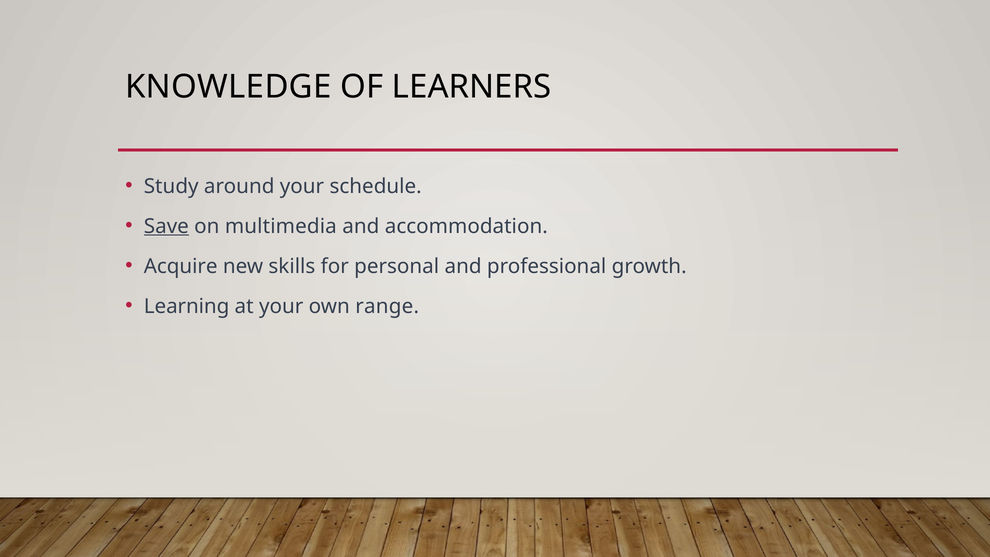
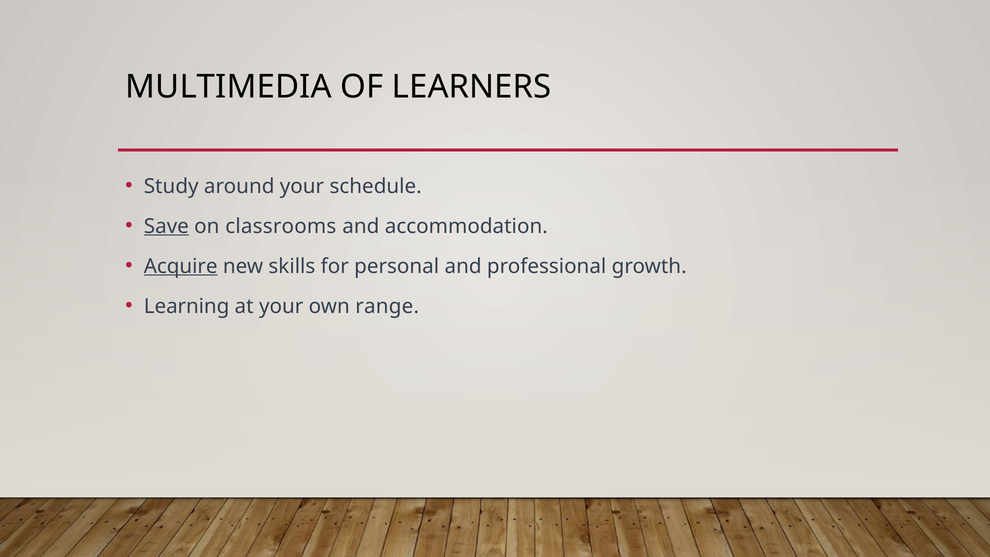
KNOWLEDGE: KNOWLEDGE -> MULTIMEDIA (229, 87)
multimedia: multimedia -> classrooms (281, 226)
Acquire underline: none -> present (181, 266)
